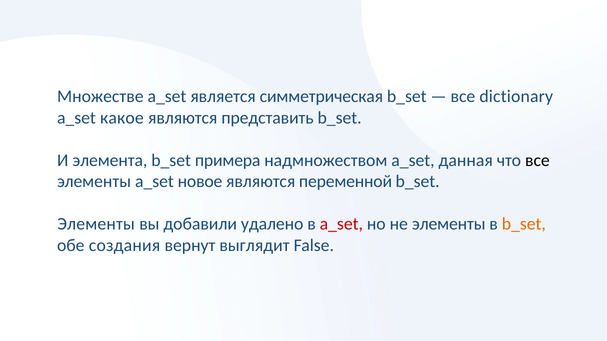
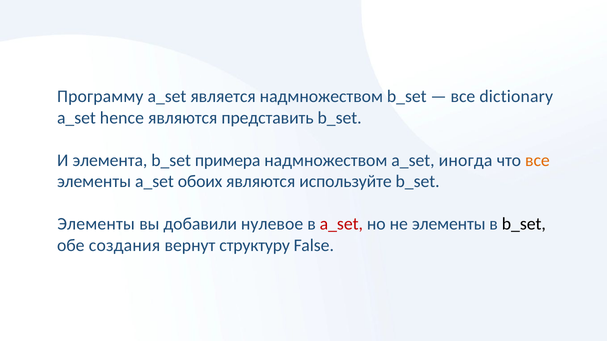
Множестве: Множестве -> Программу (100, 97)
является симметрическая: симметрическая -> надмножеством (321, 97)
какое: какое -> hence (122, 118)
данная: данная -> иногда (466, 160)
все colour: black -> orange (537, 160)
новое: новое -> обоих (200, 182)
переменной: переменной -> используйте (346, 182)
удалено: удалено -> нулевое (272, 224)
b_set colour: orange -> black (524, 224)
выглядит: выглядит -> структуру (255, 245)
